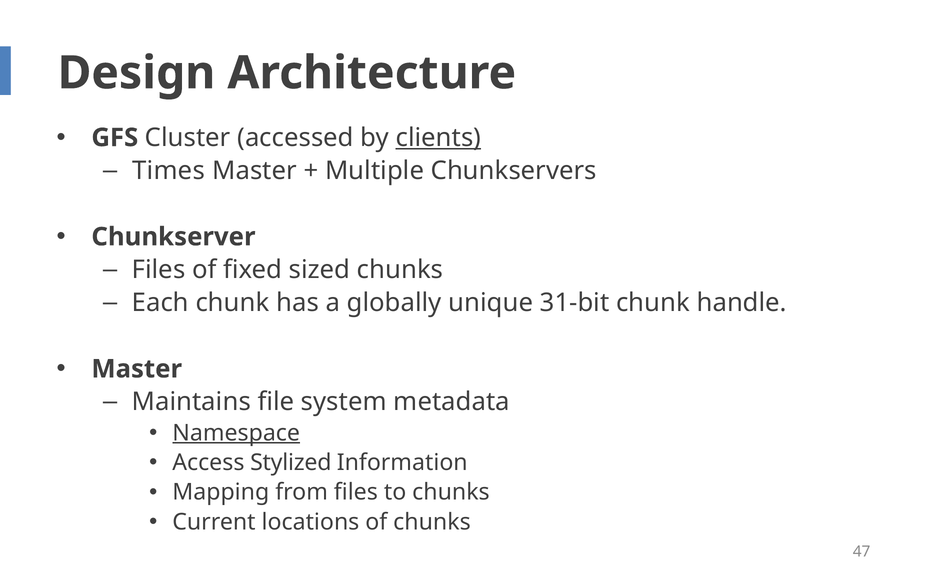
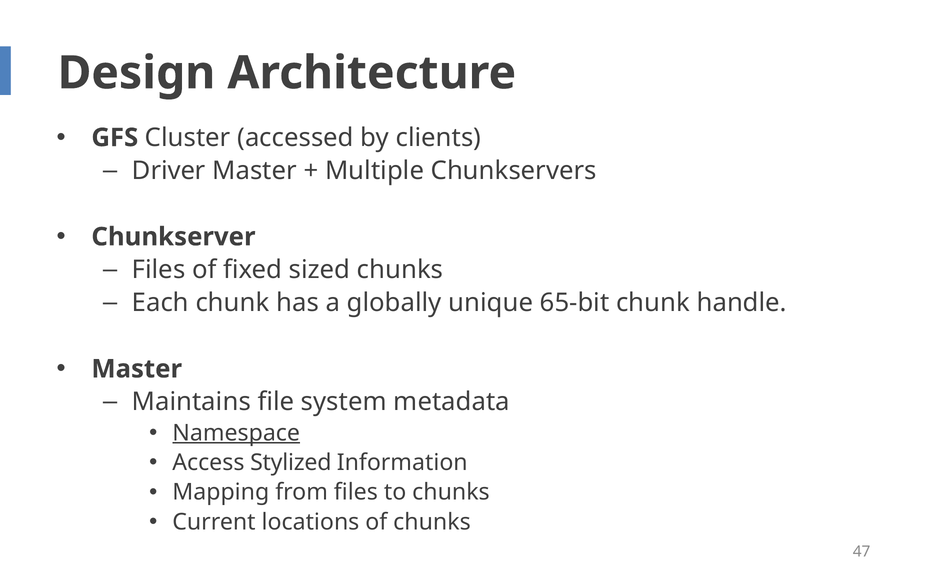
clients underline: present -> none (438, 138)
Times: Times -> Driver (169, 171)
31-bit: 31-bit -> 65-bit (575, 303)
